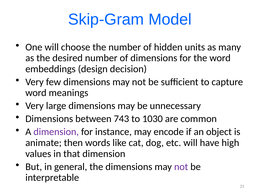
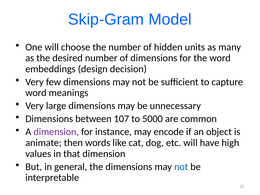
743: 743 -> 107 (121, 119)
1030: 1030 -> 5000 (153, 119)
not colour: purple -> blue (181, 167)
